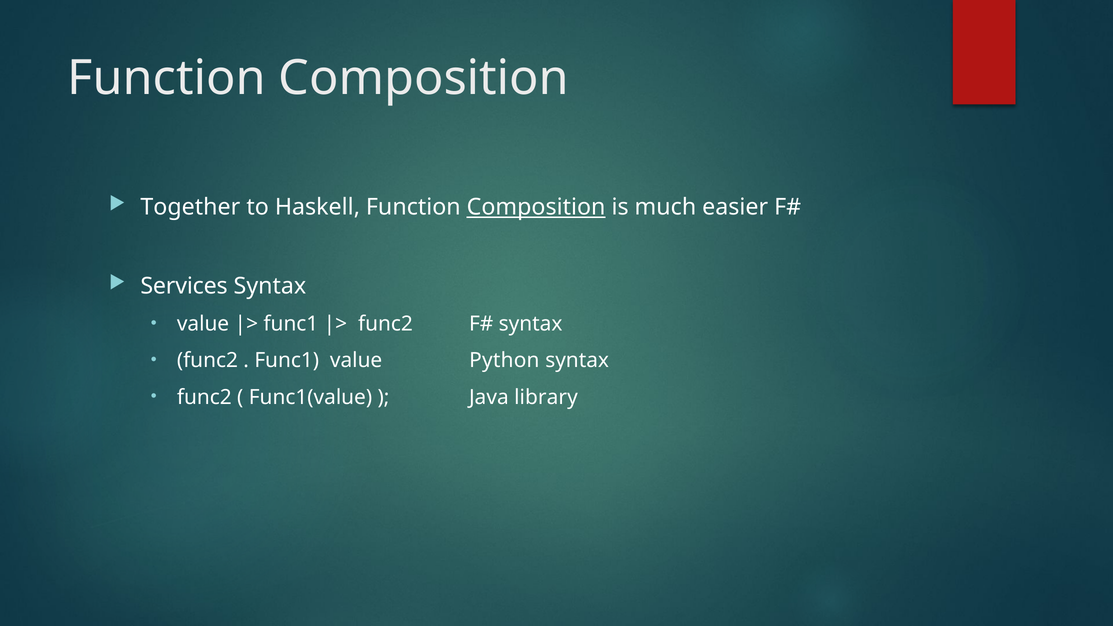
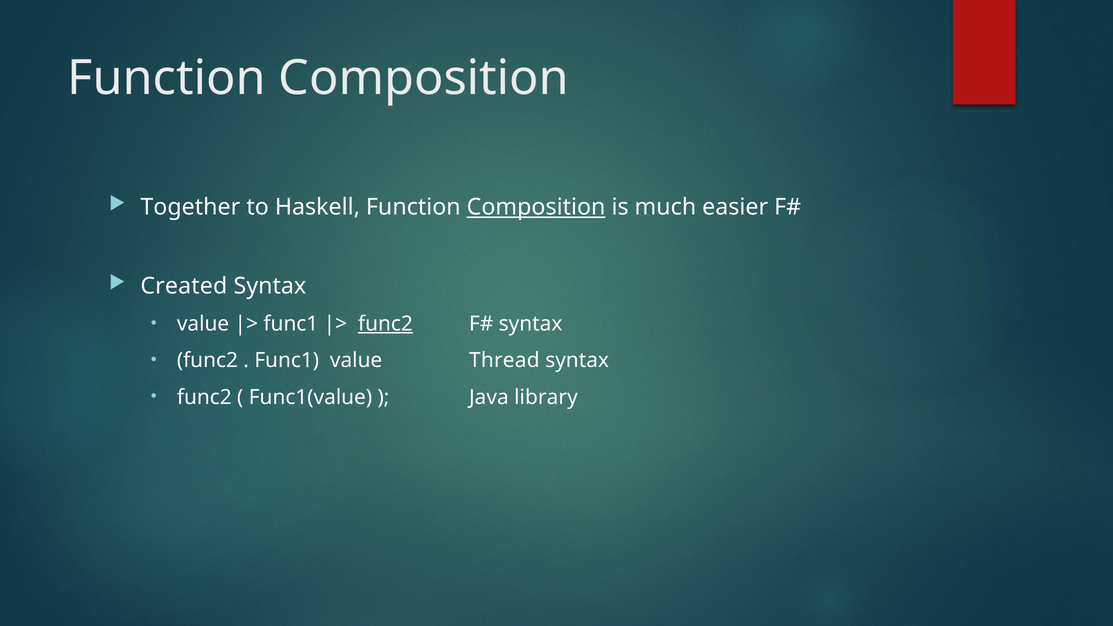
Services: Services -> Created (184, 286)
func2 underline: none -> present (385, 324)
Python: Python -> Thread (504, 361)
